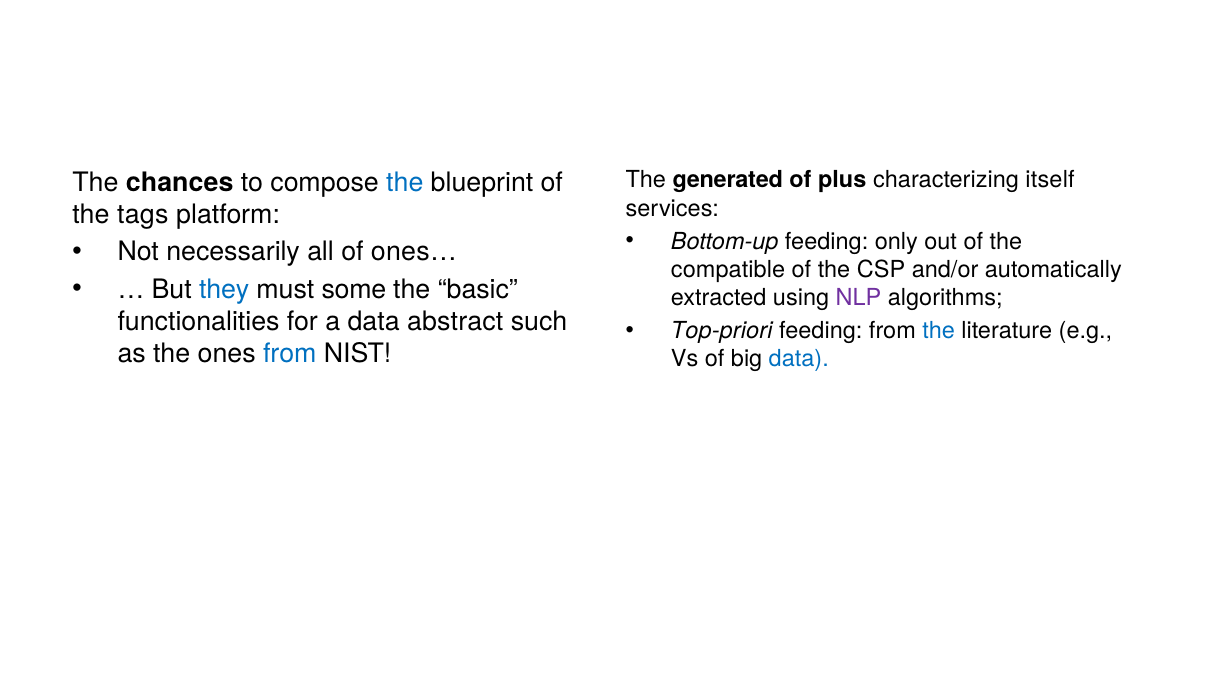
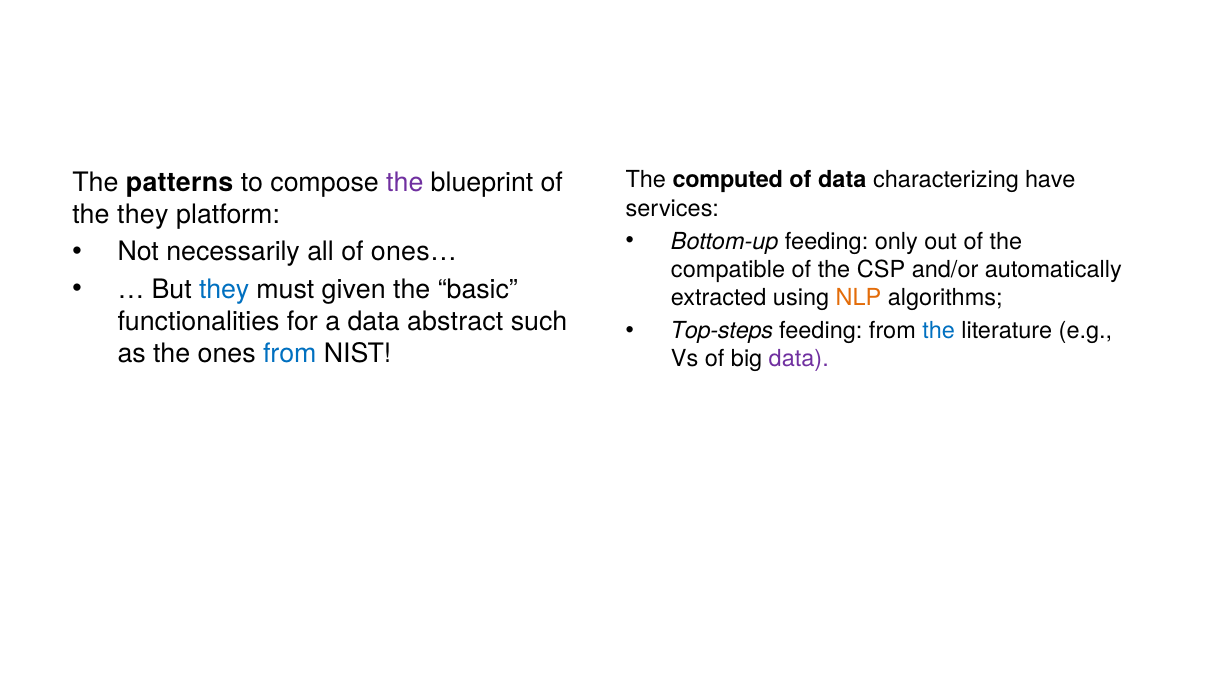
generated: generated -> computed (728, 180)
of plus: plus -> data (842, 180)
itself: itself -> have (1050, 180)
chances: chances -> patterns (180, 182)
the colour: blue -> purple (405, 182)
the tags: tags -> they (143, 215)
some: some -> given (354, 290)
NLP colour: purple -> orange (859, 298)
Top-priori: Top-priori -> Top-steps (722, 330)
data colour: blue -> purple (799, 359)
